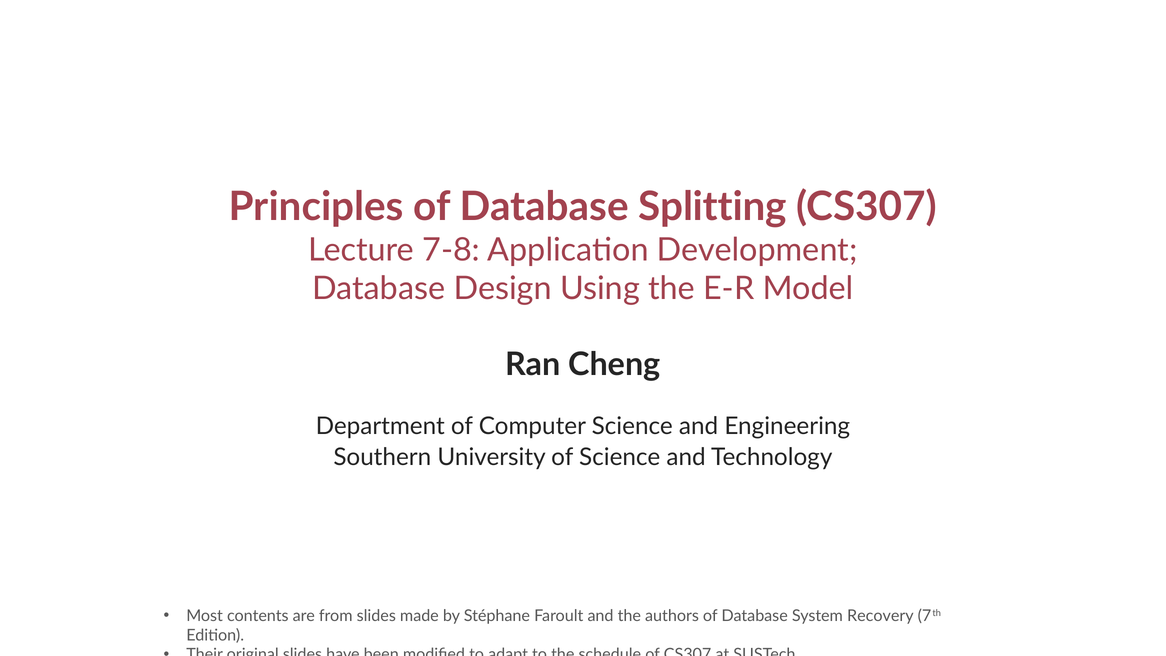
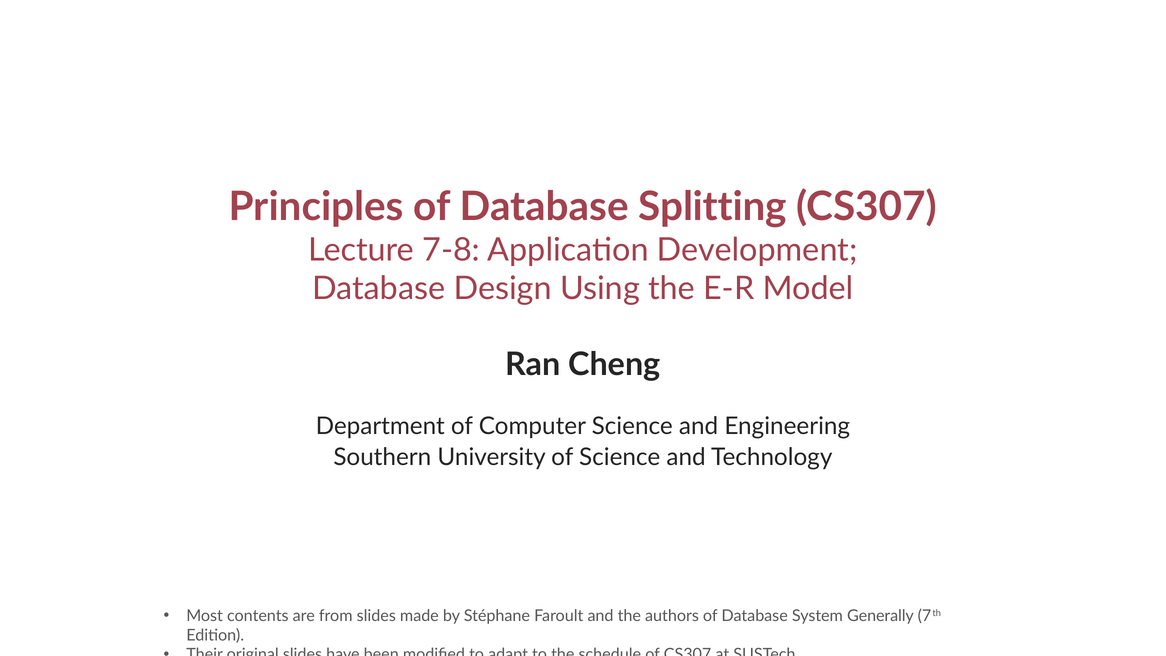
Recovery: Recovery -> Generally (880, 616)
